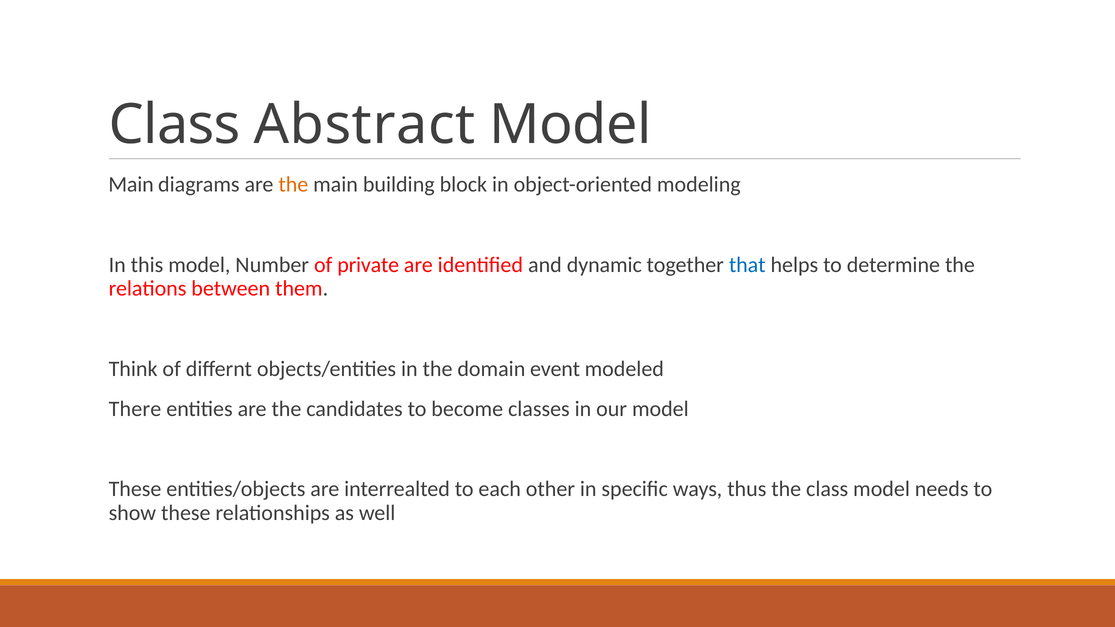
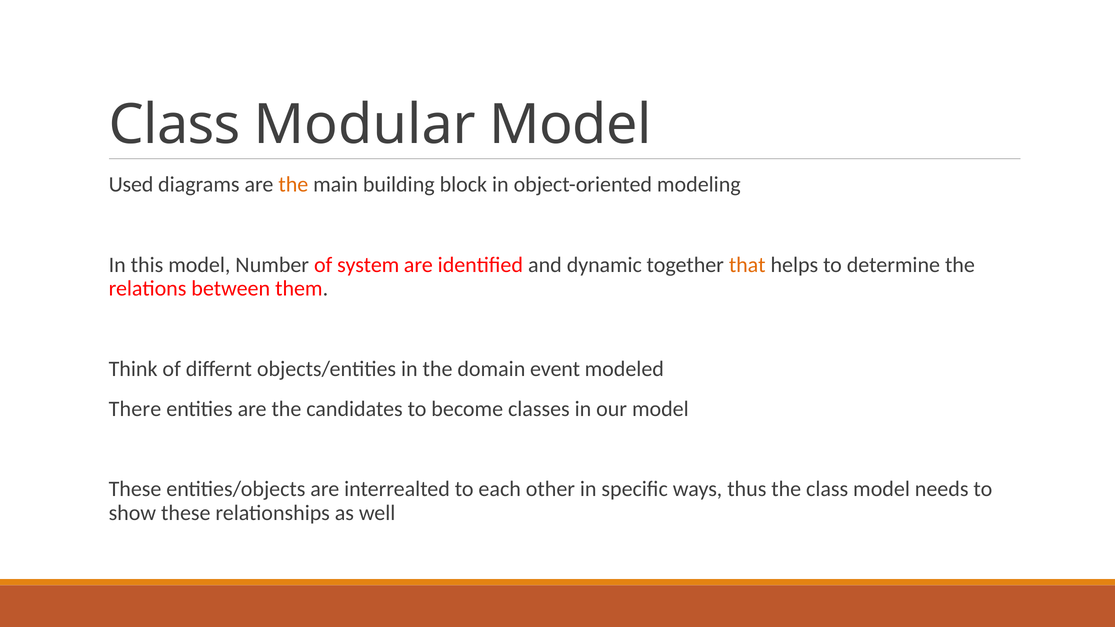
Abstract: Abstract -> Modular (365, 125)
Main: Main -> Used (131, 185)
private: private -> system (368, 265)
that colour: blue -> orange (747, 265)
